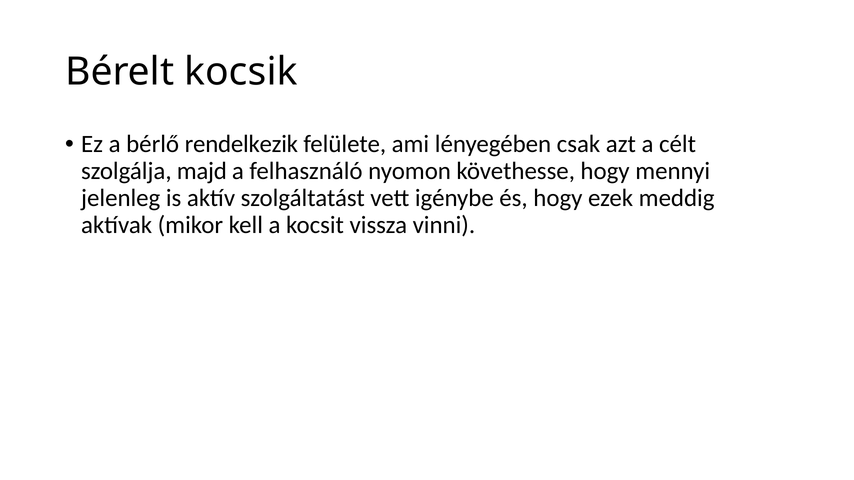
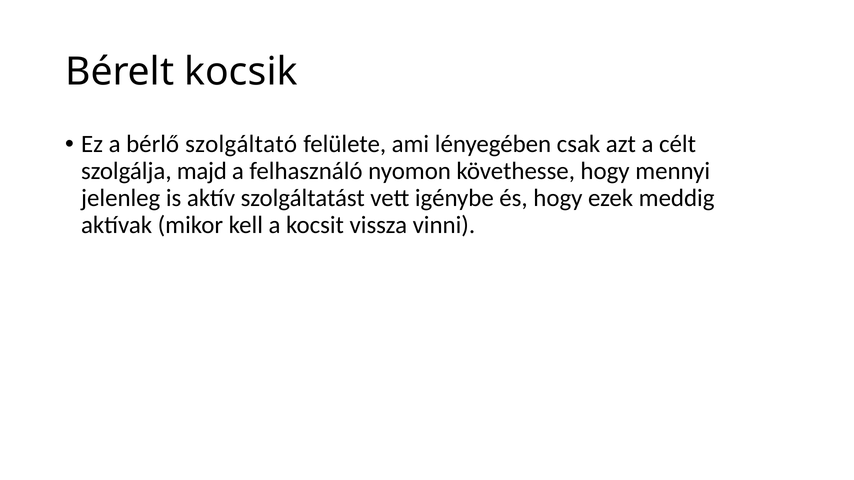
rendelkezik: rendelkezik -> szolgáltató (241, 144)
